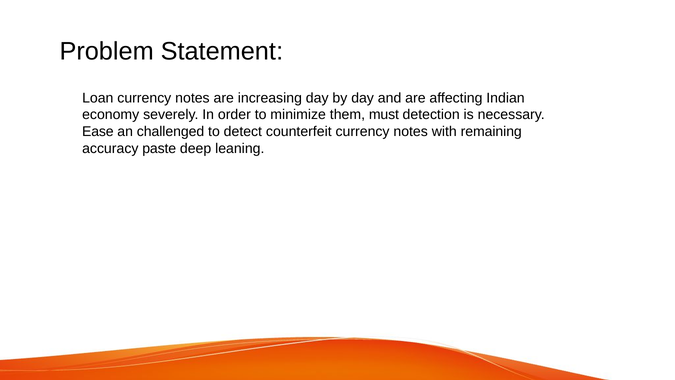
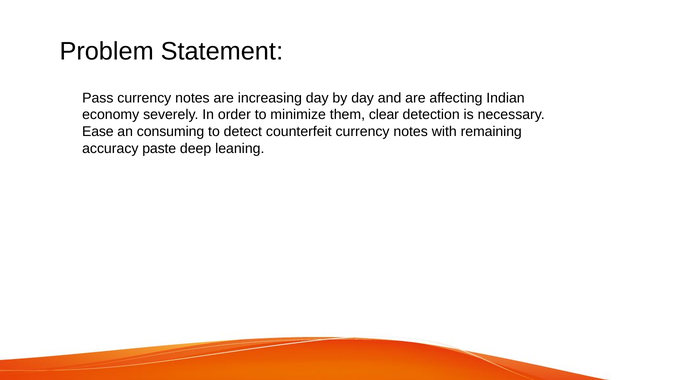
Loan: Loan -> Pass (98, 98)
must: must -> clear (384, 115)
challenged: challenged -> consuming (171, 132)
